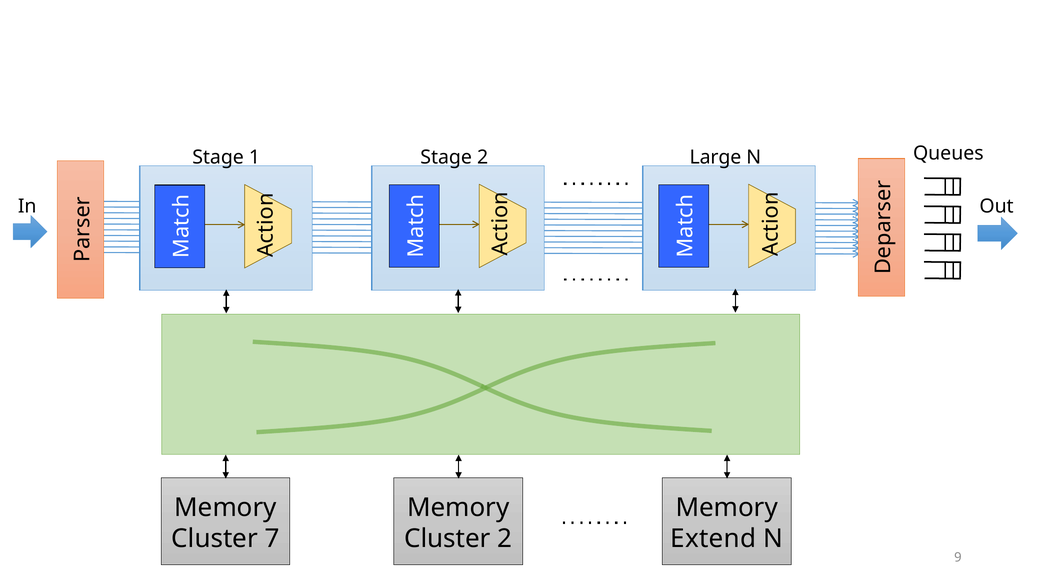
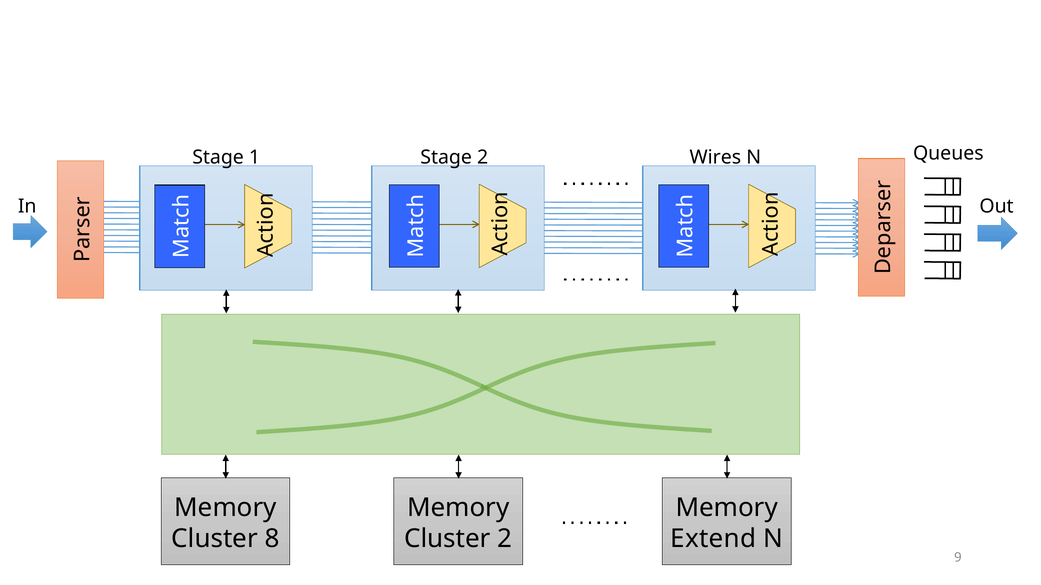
Large: Large -> Wires (715, 158)
7: 7 -> 8 (272, 539)
